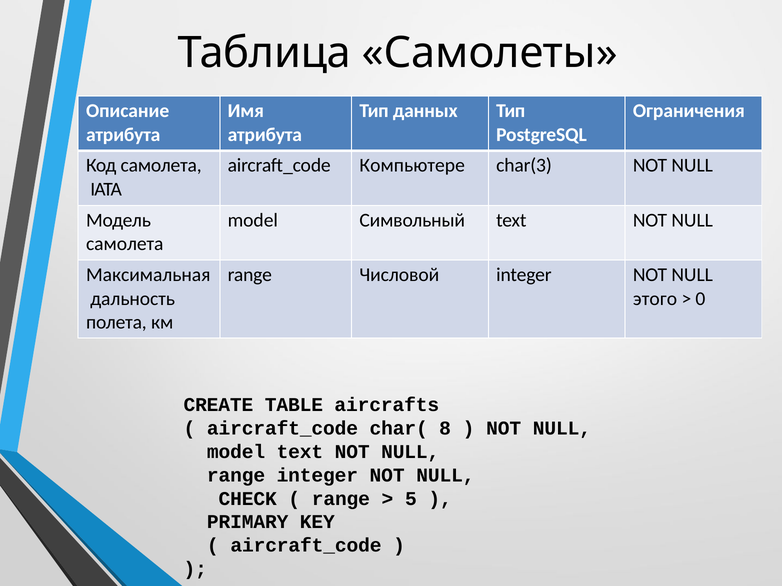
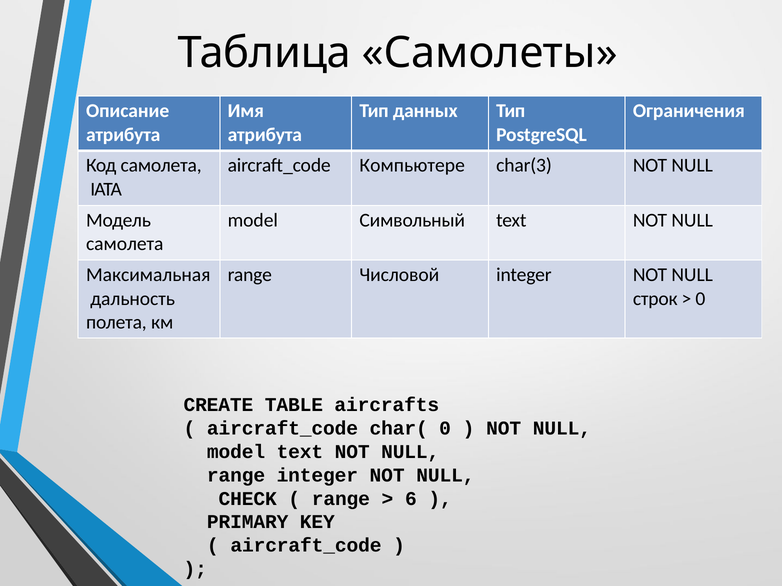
этого: этого -> строк (655, 299)
char( 8: 8 -> 0 (445, 429)
5: 5 -> 6 (411, 499)
